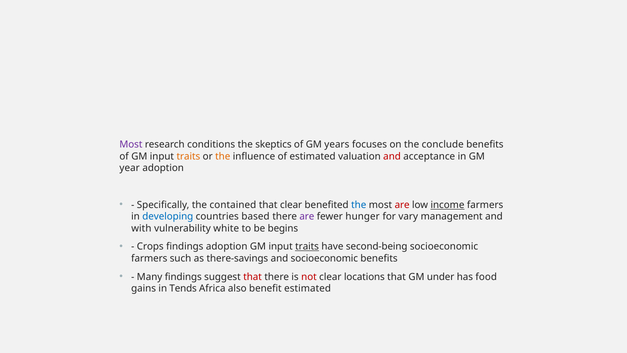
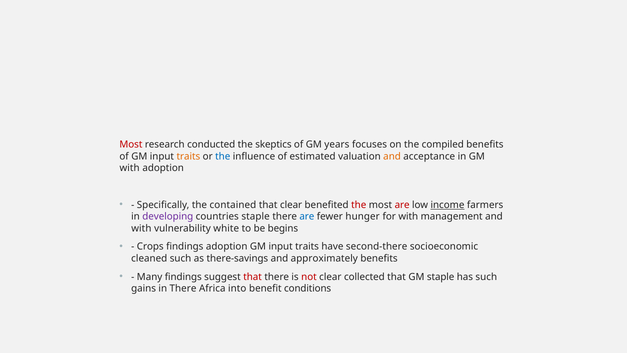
Most colour: purple -> red (131, 145)
conditions: conditions -> conducted (211, 145)
conclude: conclude -> compiled (443, 145)
the colour: orange -> blue (223, 156)
and colour: red -> orange (392, 156)
year: year -> with (130, 168)
the colour: blue -> red (359, 205)
developing colour: blue -> purple (168, 216)
countries based: based -> staple (256, 216)
are colour: purple -> blue (307, 216)
for vary: vary -> with (408, 216)
traits underline: present -> none (307, 246)
second-being: second-being -> second-there (377, 246)
farmers: farmers -> cleaned (149, 258)
and socioeconomic: socioeconomic -> approximately (324, 258)
locations: locations -> collected (364, 277)
GM under: under -> staple (441, 277)
has food: food -> such (486, 277)
in Tends: Tends -> There (183, 288)
also: also -> into (237, 288)
benefit estimated: estimated -> conditions (308, 288)
